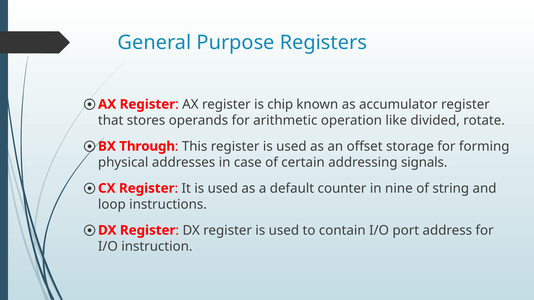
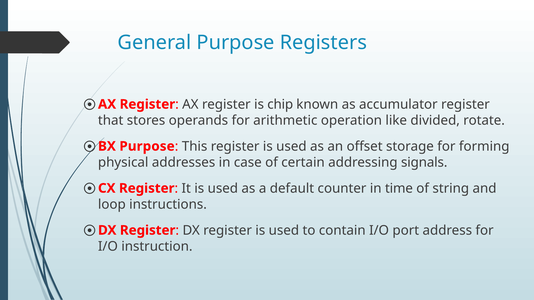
BX Through: Through -> Purpose (147, 146)
nine: nine -> time (399, 189)
